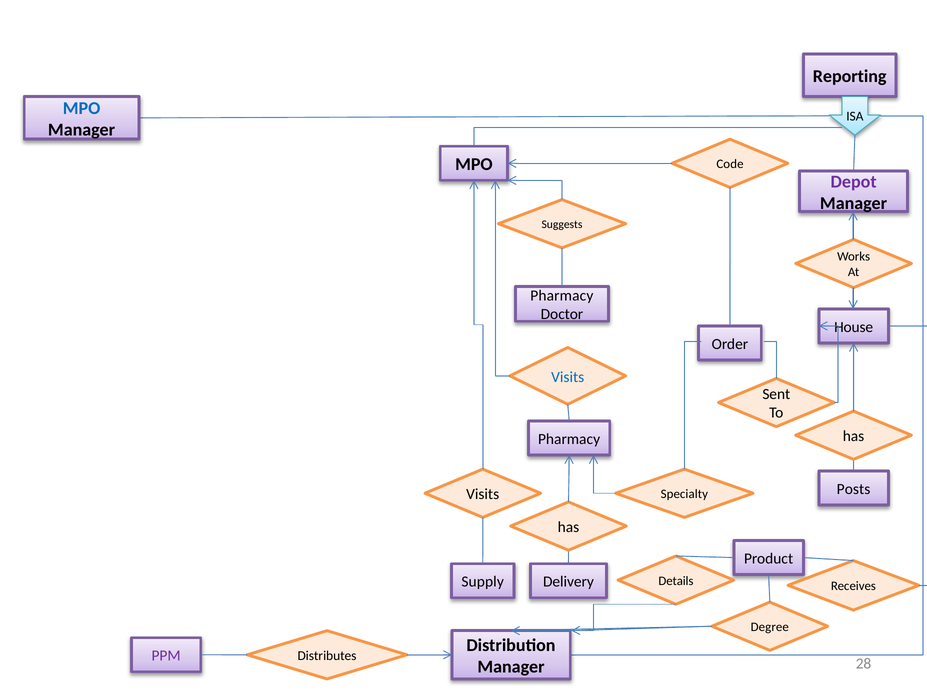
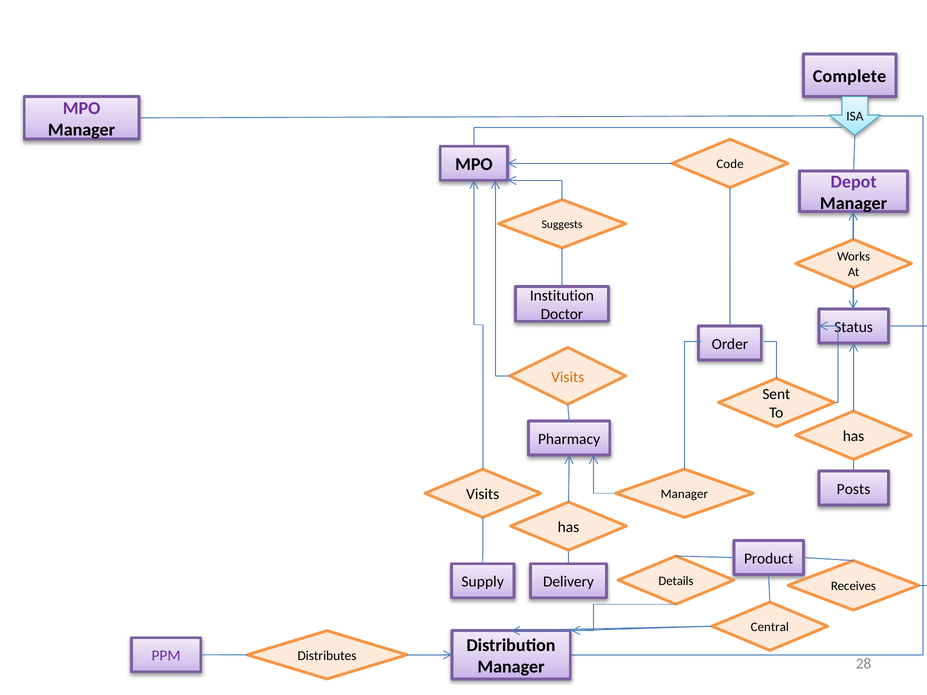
Reporting: Reporting -> Complete (850, 77)
MPO colour: blue -> purple (82, 108)
Pharmacy: Pharmacy -> Institution (562, 296)
House: House -> Status (854, 327)
Visits colour: blue -> orange (568, 377)
Specialty: Specialty -> Manager (684, 494)
Degree: Degree -> Central (770, 627)
